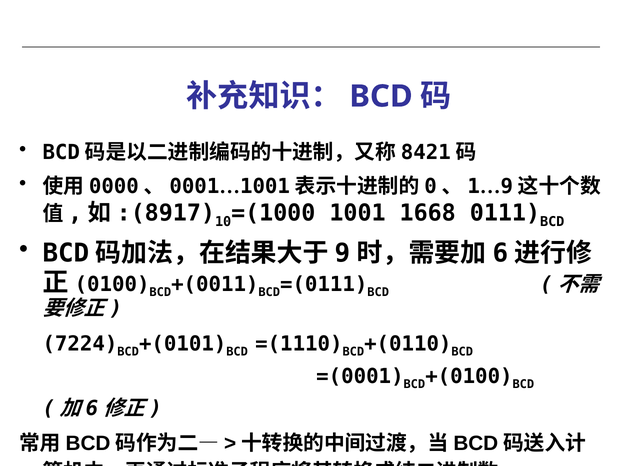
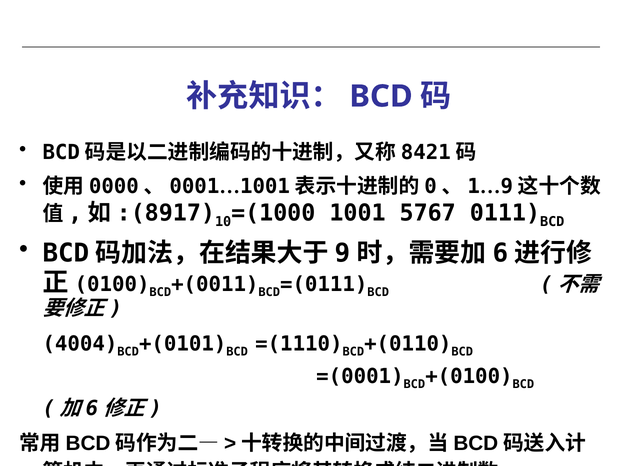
1668: 1668 -> 5767 (428, 213)
7224: 7224 -> 4004 (80, 344)
